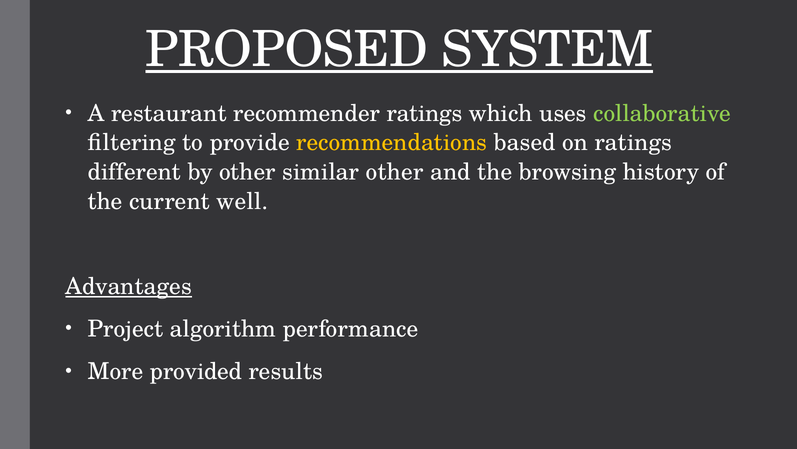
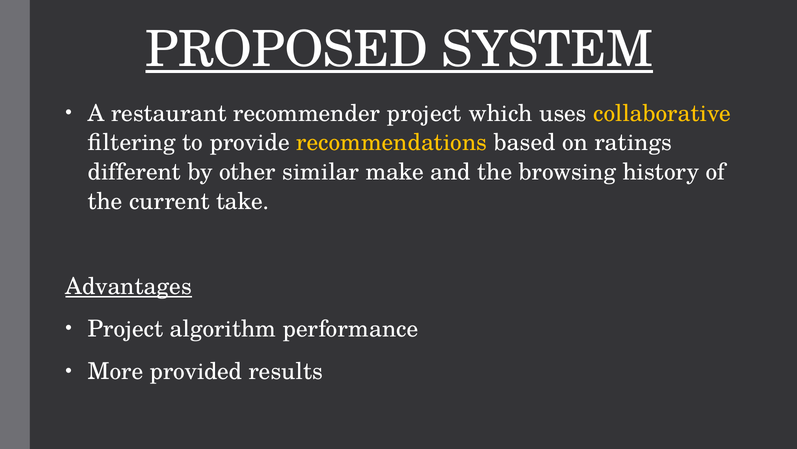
recommender ratings: ratings -> project (424, 113)
collaborative colour: light green -> yellow (662, 113)
similar other: other -> make (395, 172)
well: well -> take (243, 201)
